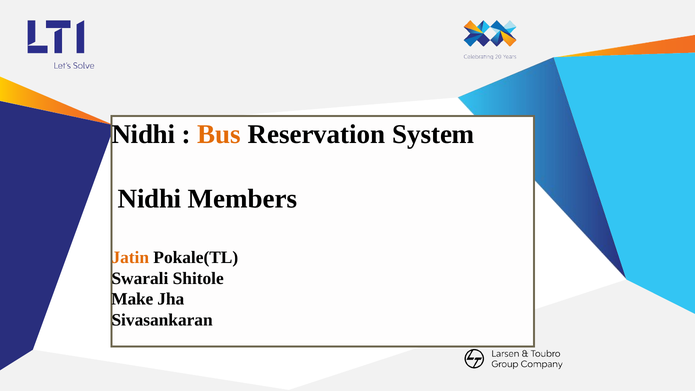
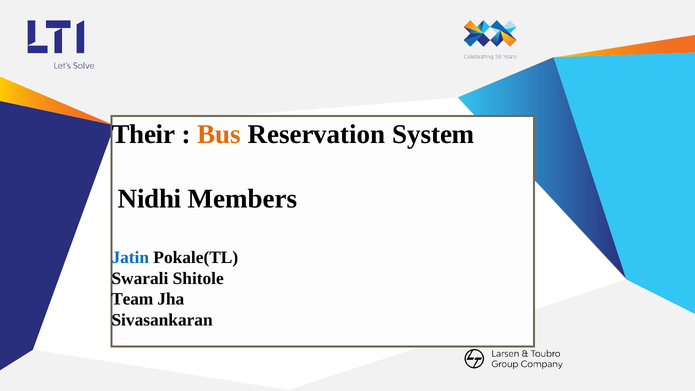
Nidhi: Nidhi -> Their (143, 134)
Jatin colour: orange -> blue (130, 257)
Make: Make -> Team (132, 299)
